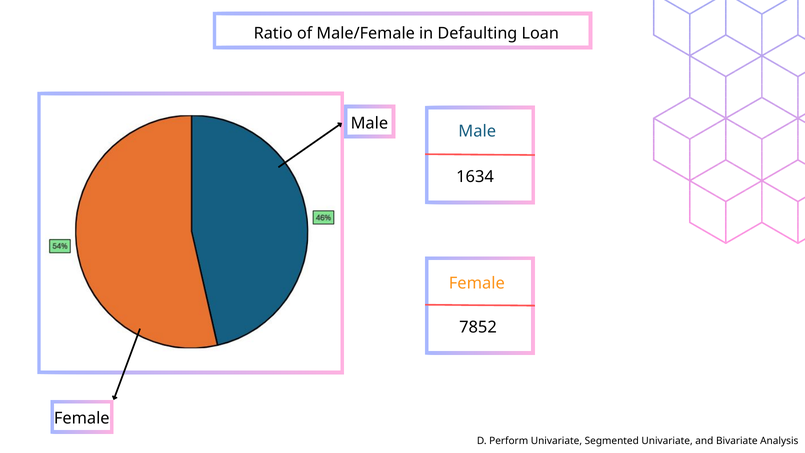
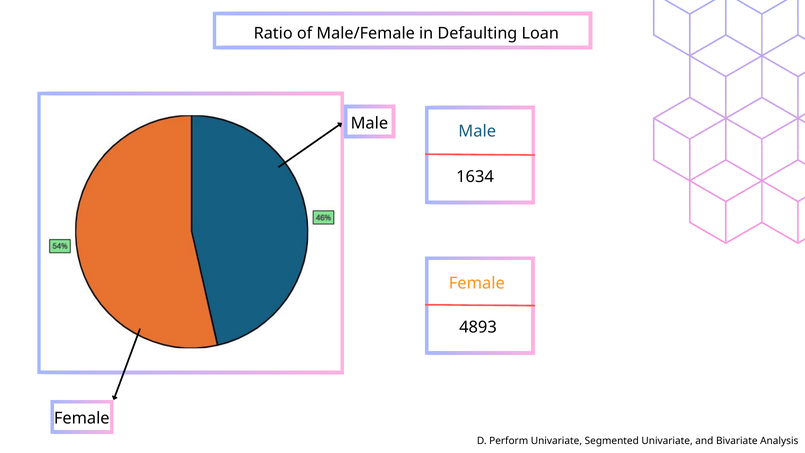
7852: 7852 -> 4893 (478, 327)
